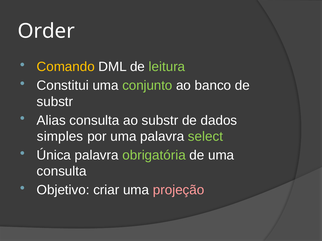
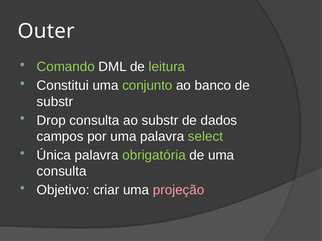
Order: Order -> Outer (46, 31)
Comando colour: yellow -> light green (66, 67)
Alias: Alias -> Drop (51, 121)
simples: simples -> campos (60, 137)
